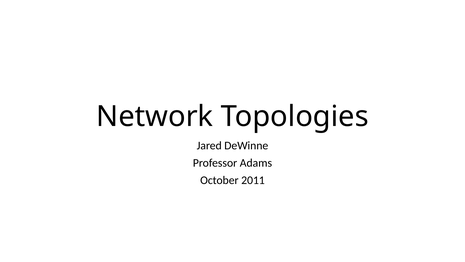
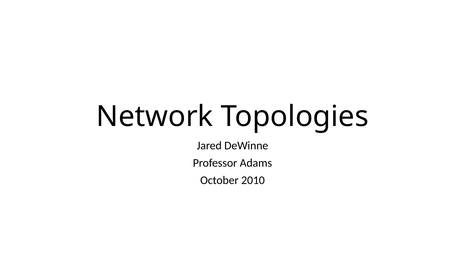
2011: 2011 -> 2010 (253, 180)
